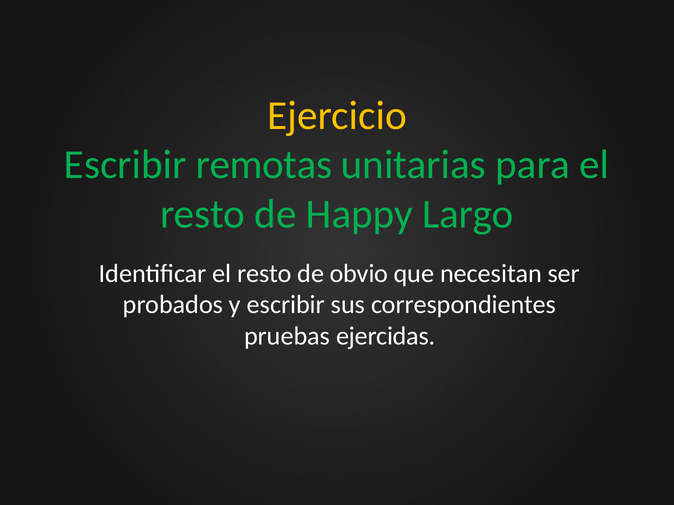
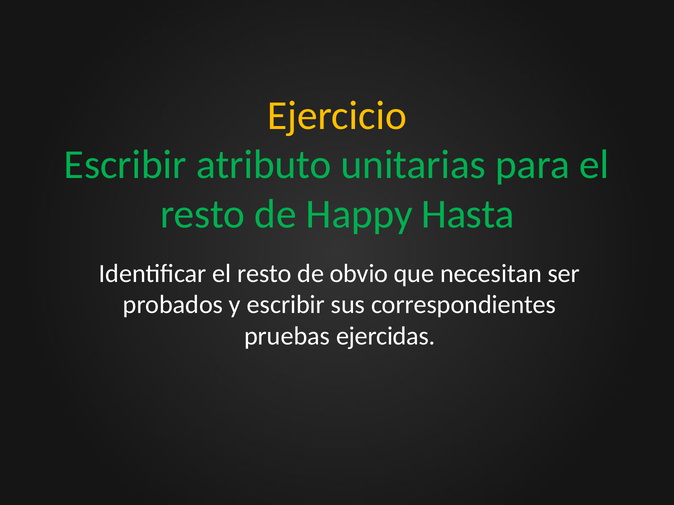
remotas: remotas -> atributo (264, 165)
Largo: Largo -> Hasta (468, 214)
